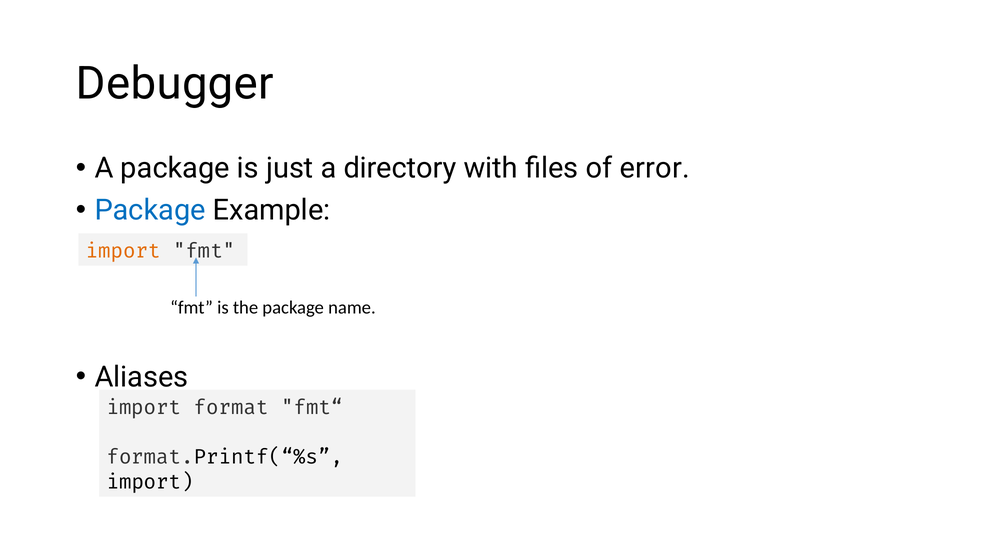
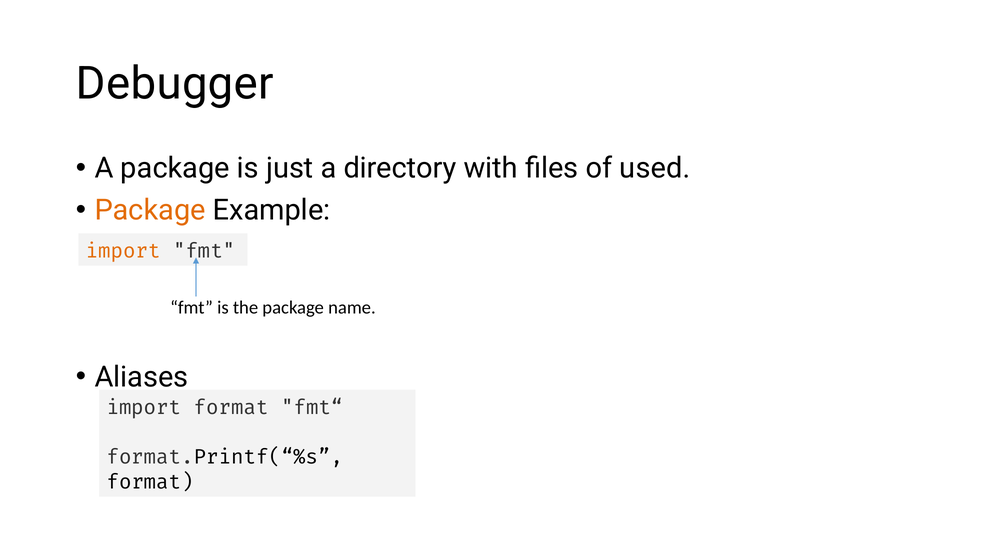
error: error -> used (655, 168)
Package colour: blue -> orange (150, 210)
import: import -> format (150, 482)
